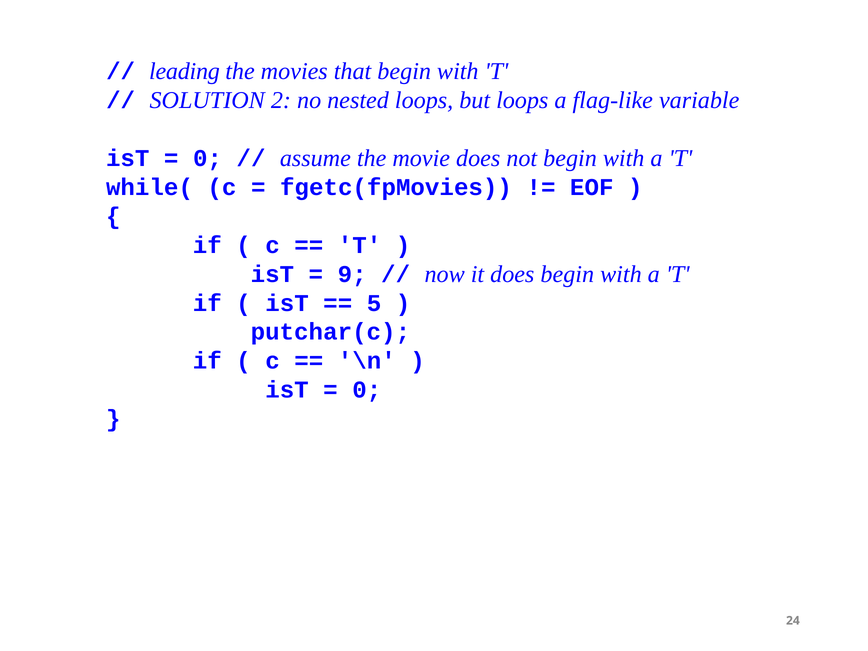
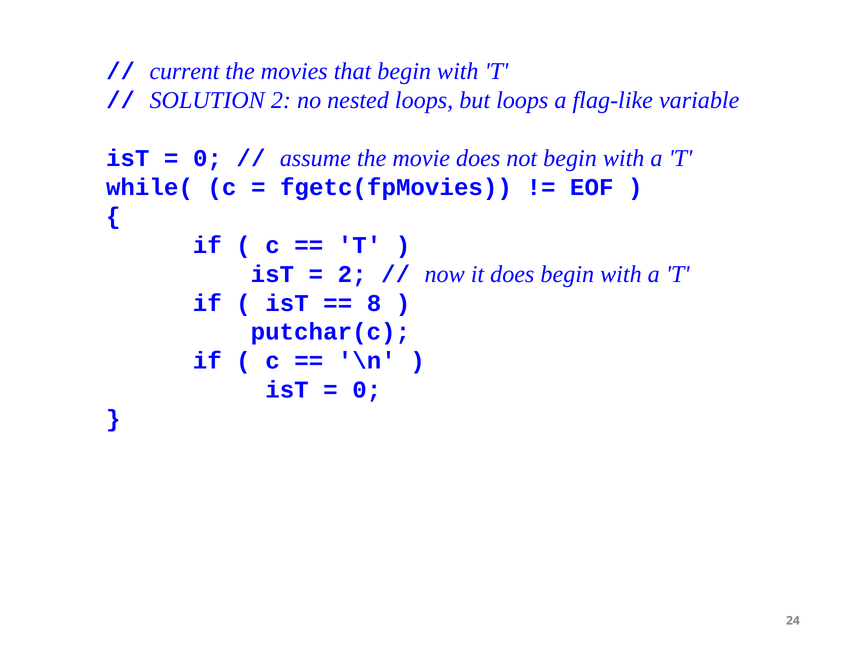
leading: leading -> current (184, 71)
9: 9 -> 2 (352, 274)
5: 5 -> 8 (374, 303)
